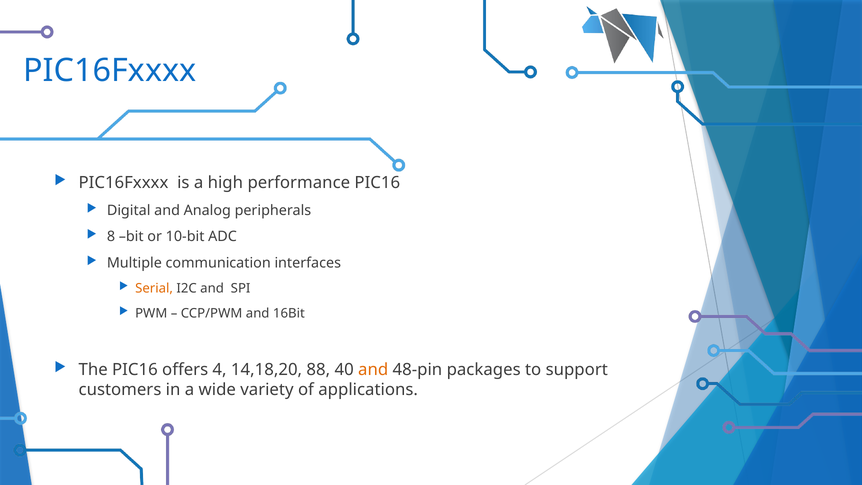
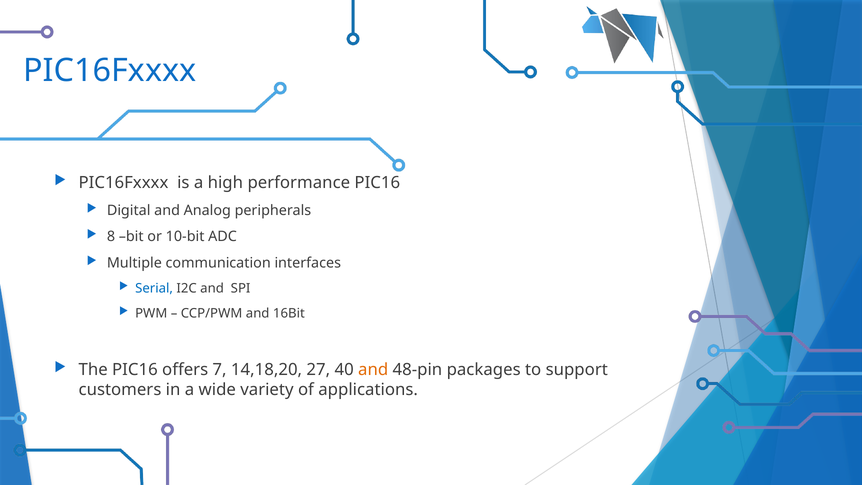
Serial colour: orange -> blue (154, 288)
4: 4 -> 7 (220, 370)
88: 88 -> 27 (318, 370)
